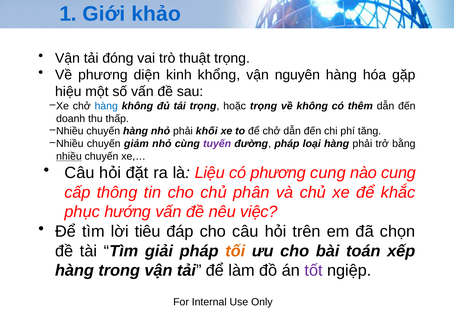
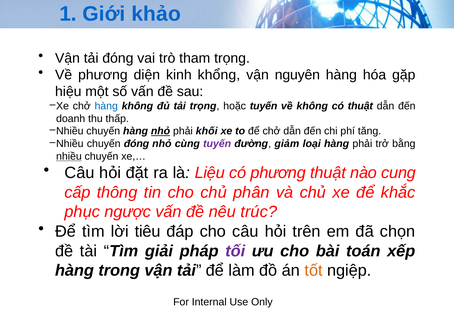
thuật: thuật -> tham (195, 58)
hoặc trọng: trọng -> tuyến (264, 106)
có thêm: thêm -> thuật (360, 106)
nhỏ underline: none -> present (161, 131)
chuyến giảm: giảm -> đóng (137, 144)
đường pháp: pháp -> giảm (287, 144)
phương cung: cung -> thuật (328, 173)
hướng: hướng -> ngược (128, 212)
việc: việc -> trúc (259, 212)
tối colour: orange -> purple (235, 251)
tốt colour: purple -> orange (314, 271)
